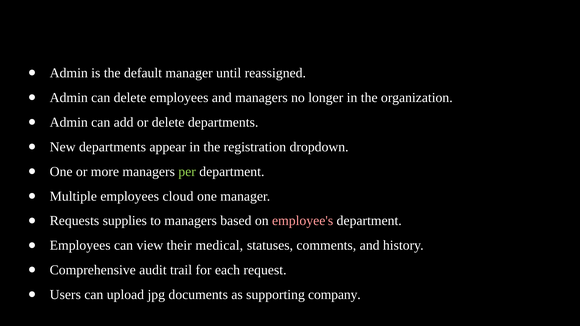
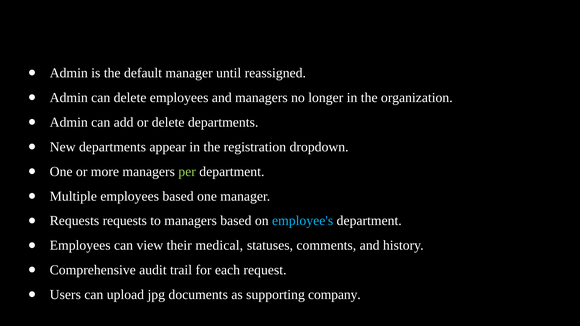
employees cloud: cloud -> based (178, 196)
Requests supplies: supplies -> requests (125, 221)
employee's colour: pink -> light blue (303, 221)
